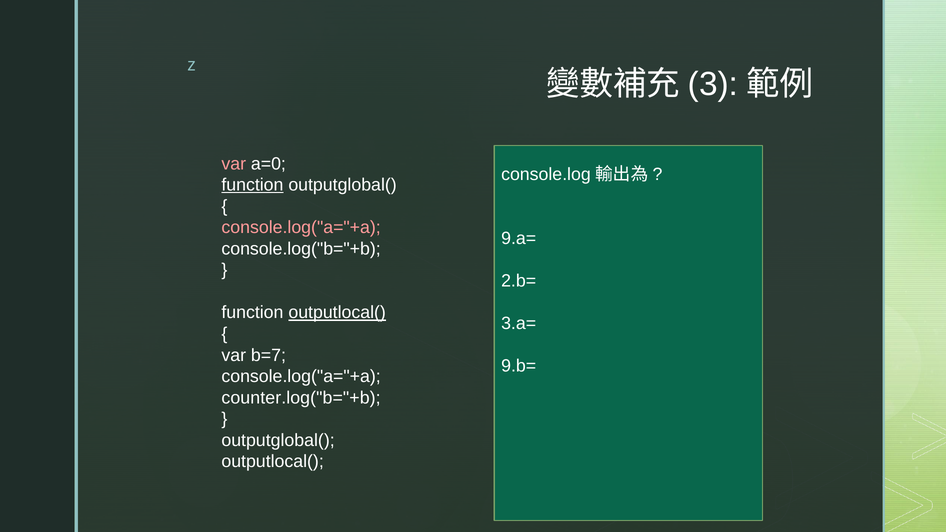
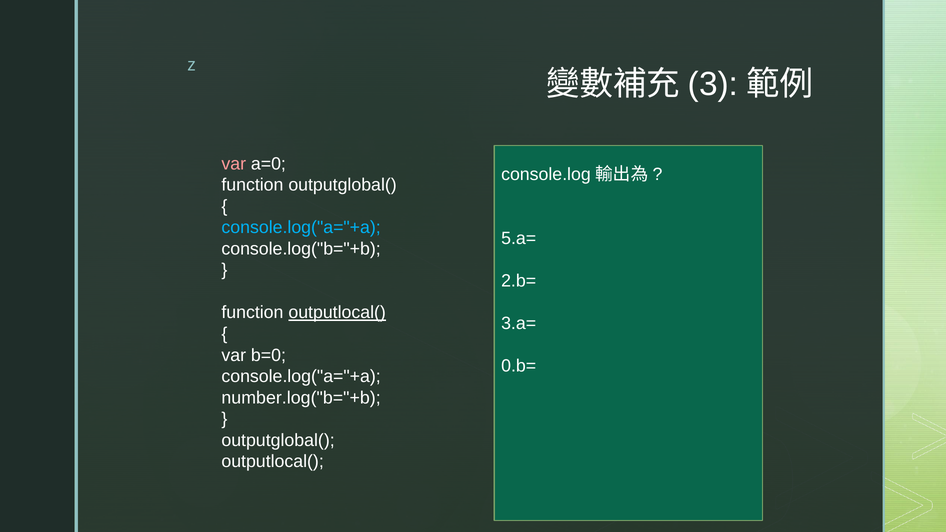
function underline: present -> none (252, 185)
console.log("a="+a colour: pink -> light blue (301, 228)
9.a=: 9.a= -> 5.a= (519, 238)
b=7: b=7 -> b=0 (268, 355)
9.b=: 9.b= -> 0.b= (519, 366)
counter.log("b="+b: counter.log("b="+b -> number.log("b="+b (301, 398)
